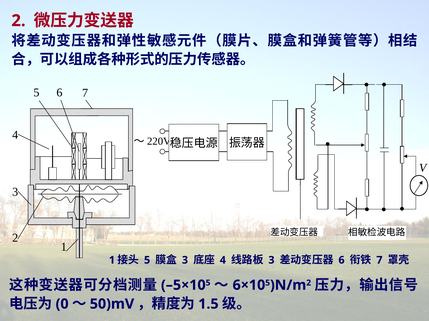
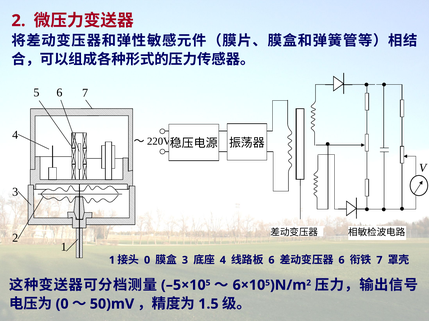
5: 5 -> 0 (147, 261)
3: 3 -> 6 (271, 261)
